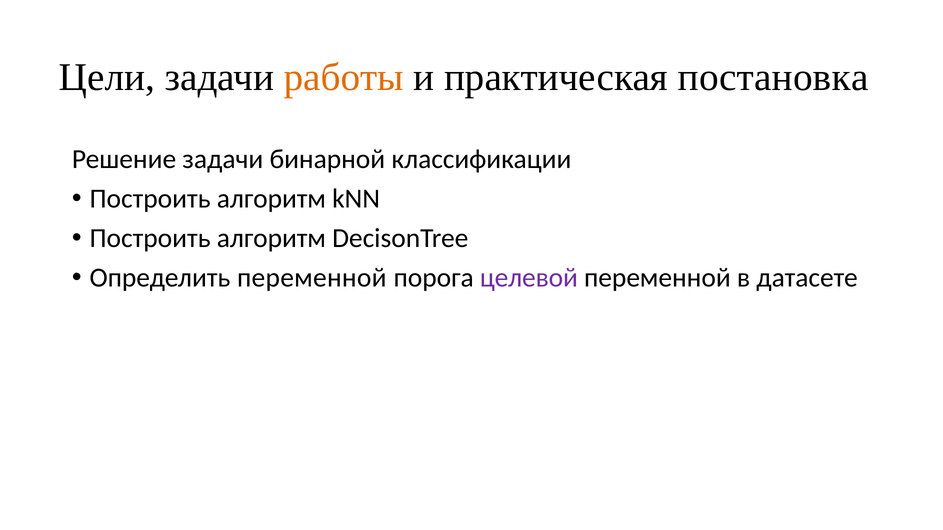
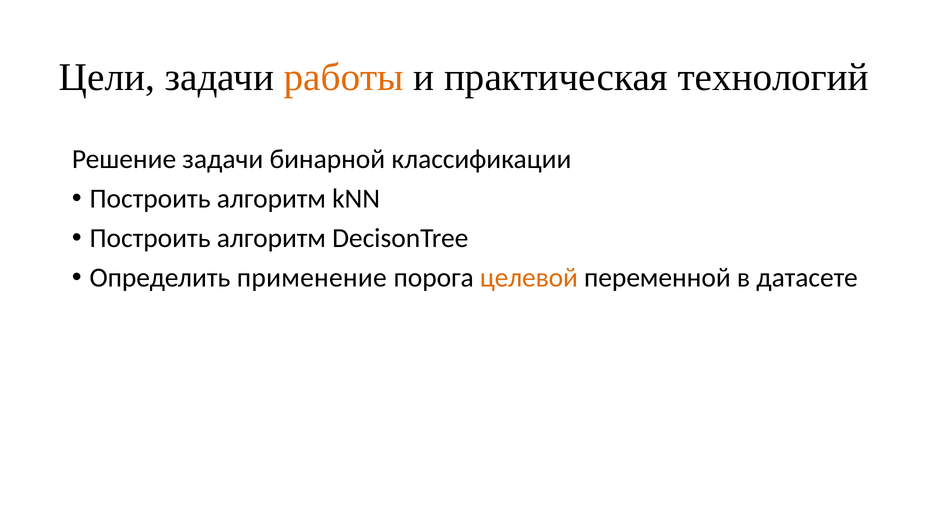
постановка: постановка -> технологий (773, 77)
Определить переменной: переменной -> применение (312, 278)
целевой colour: purple -> orange (529, 278)
